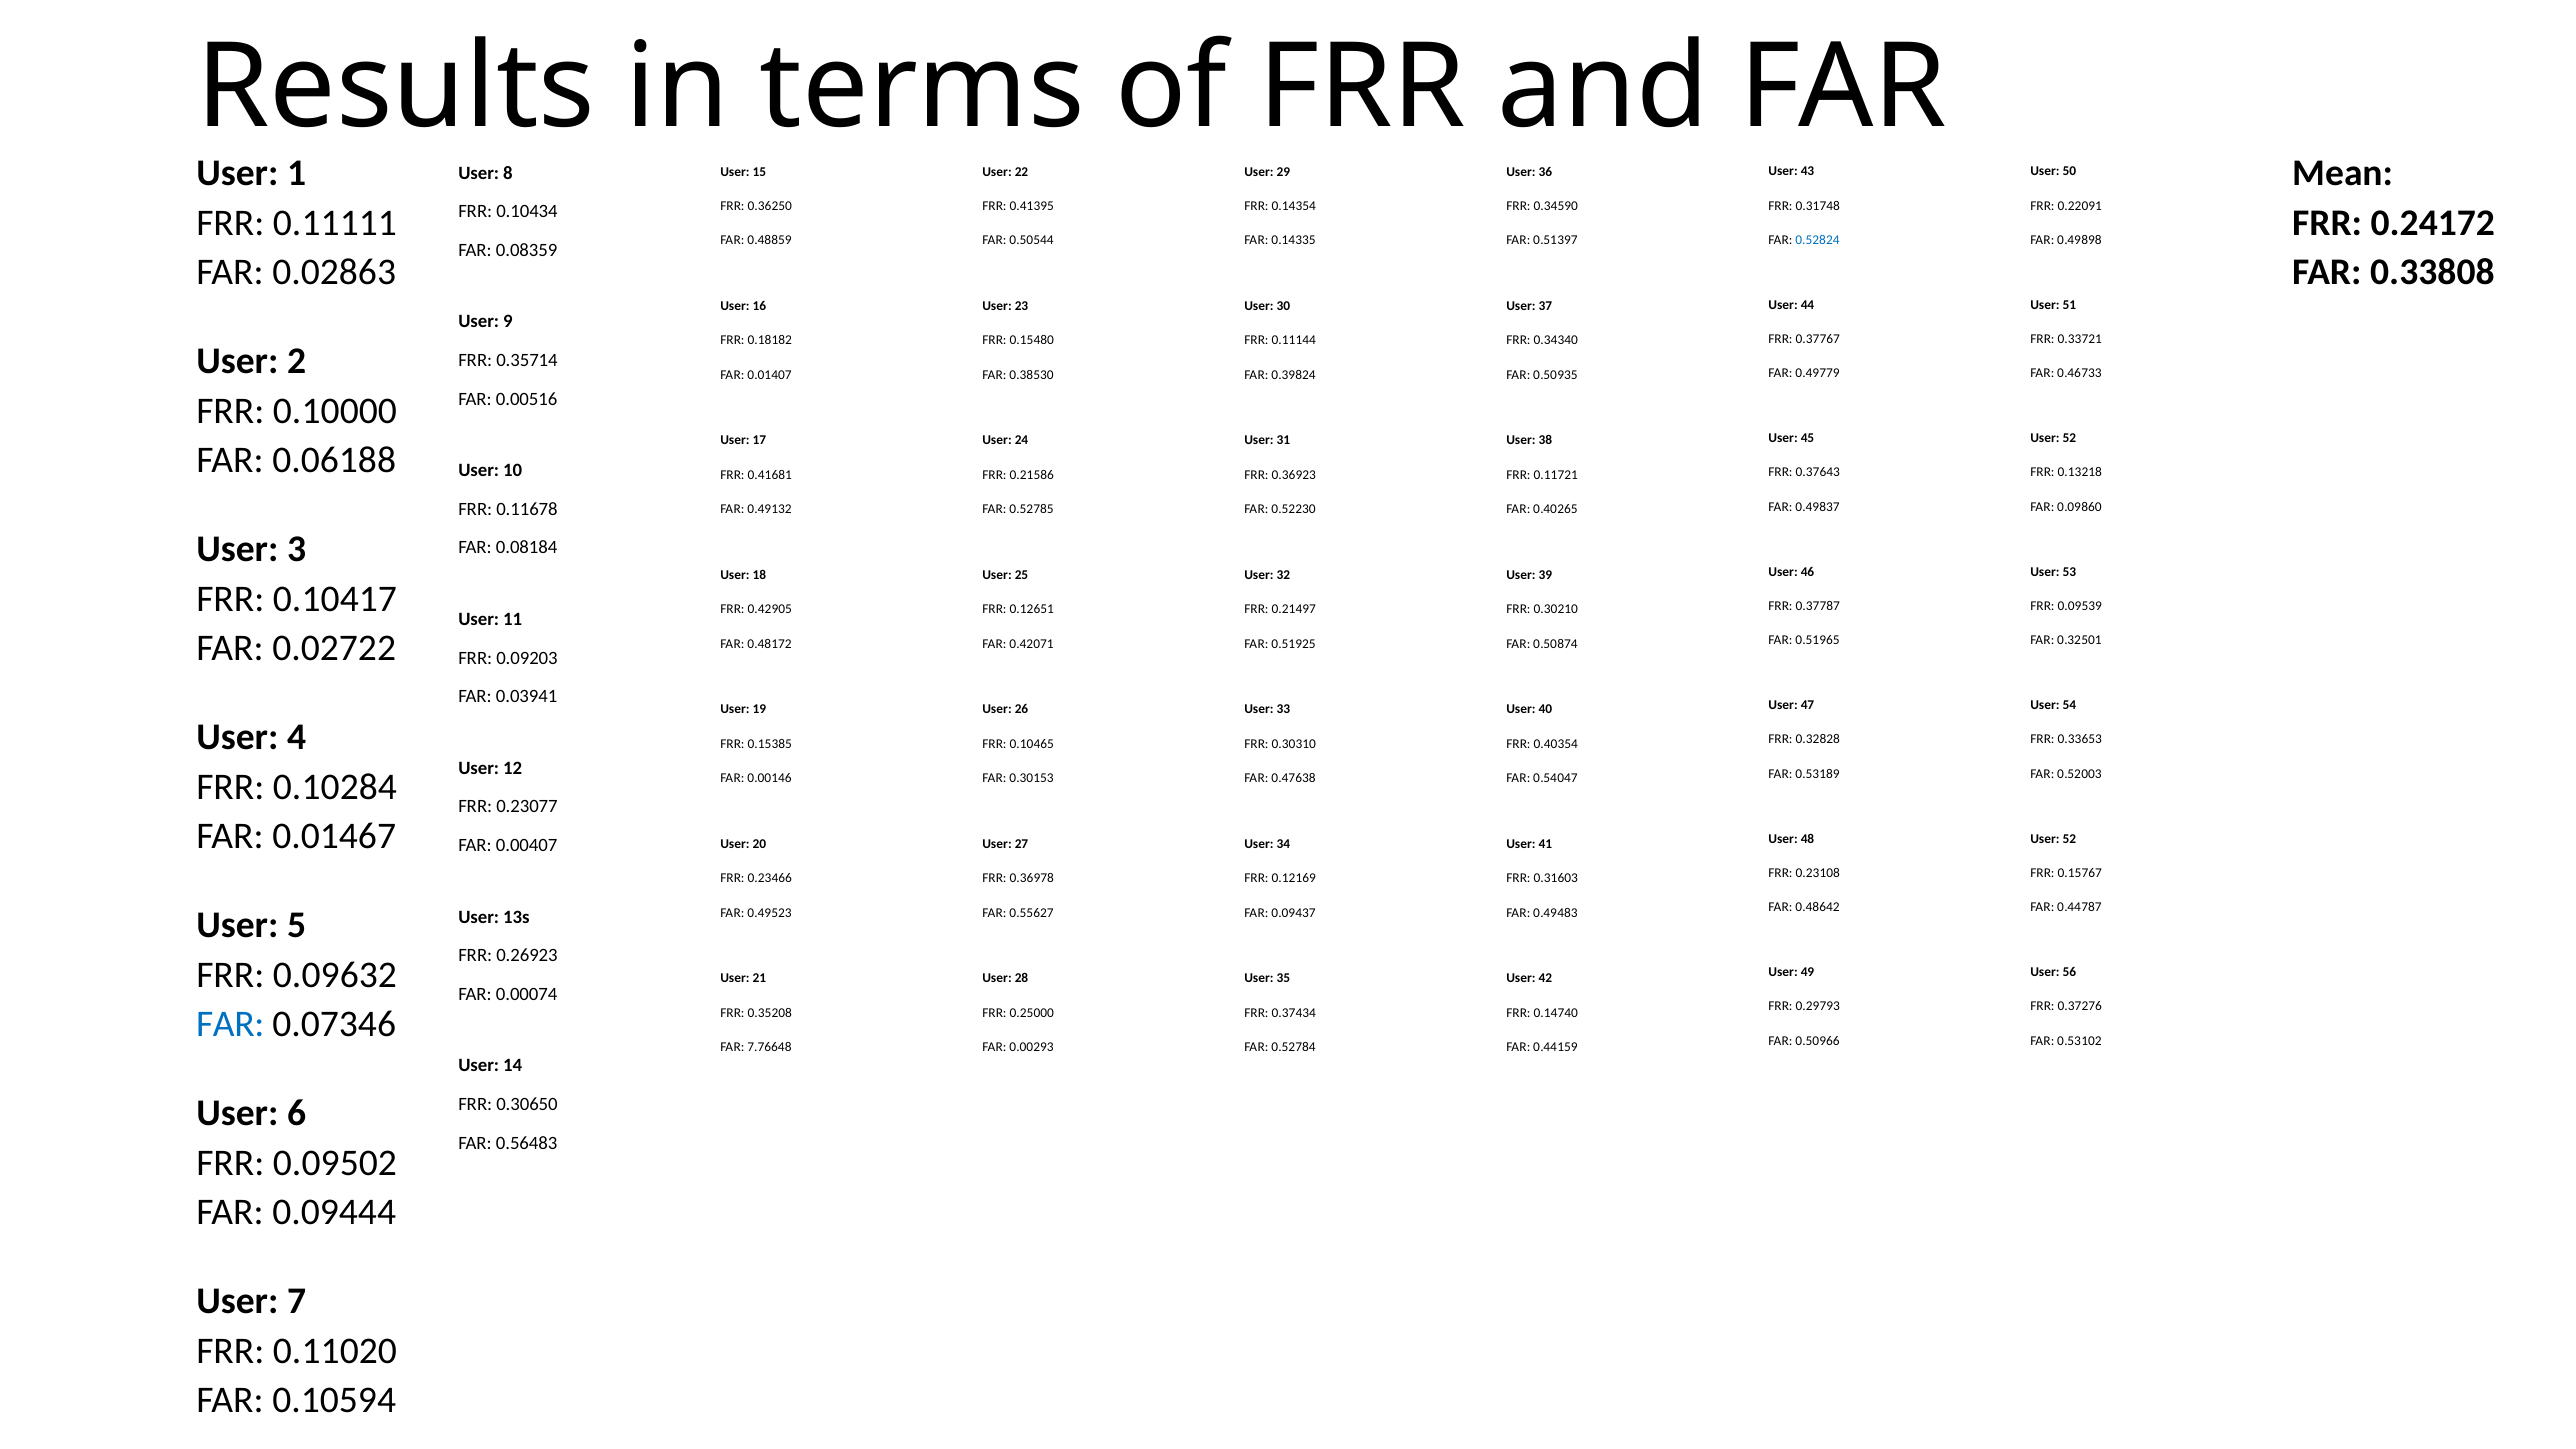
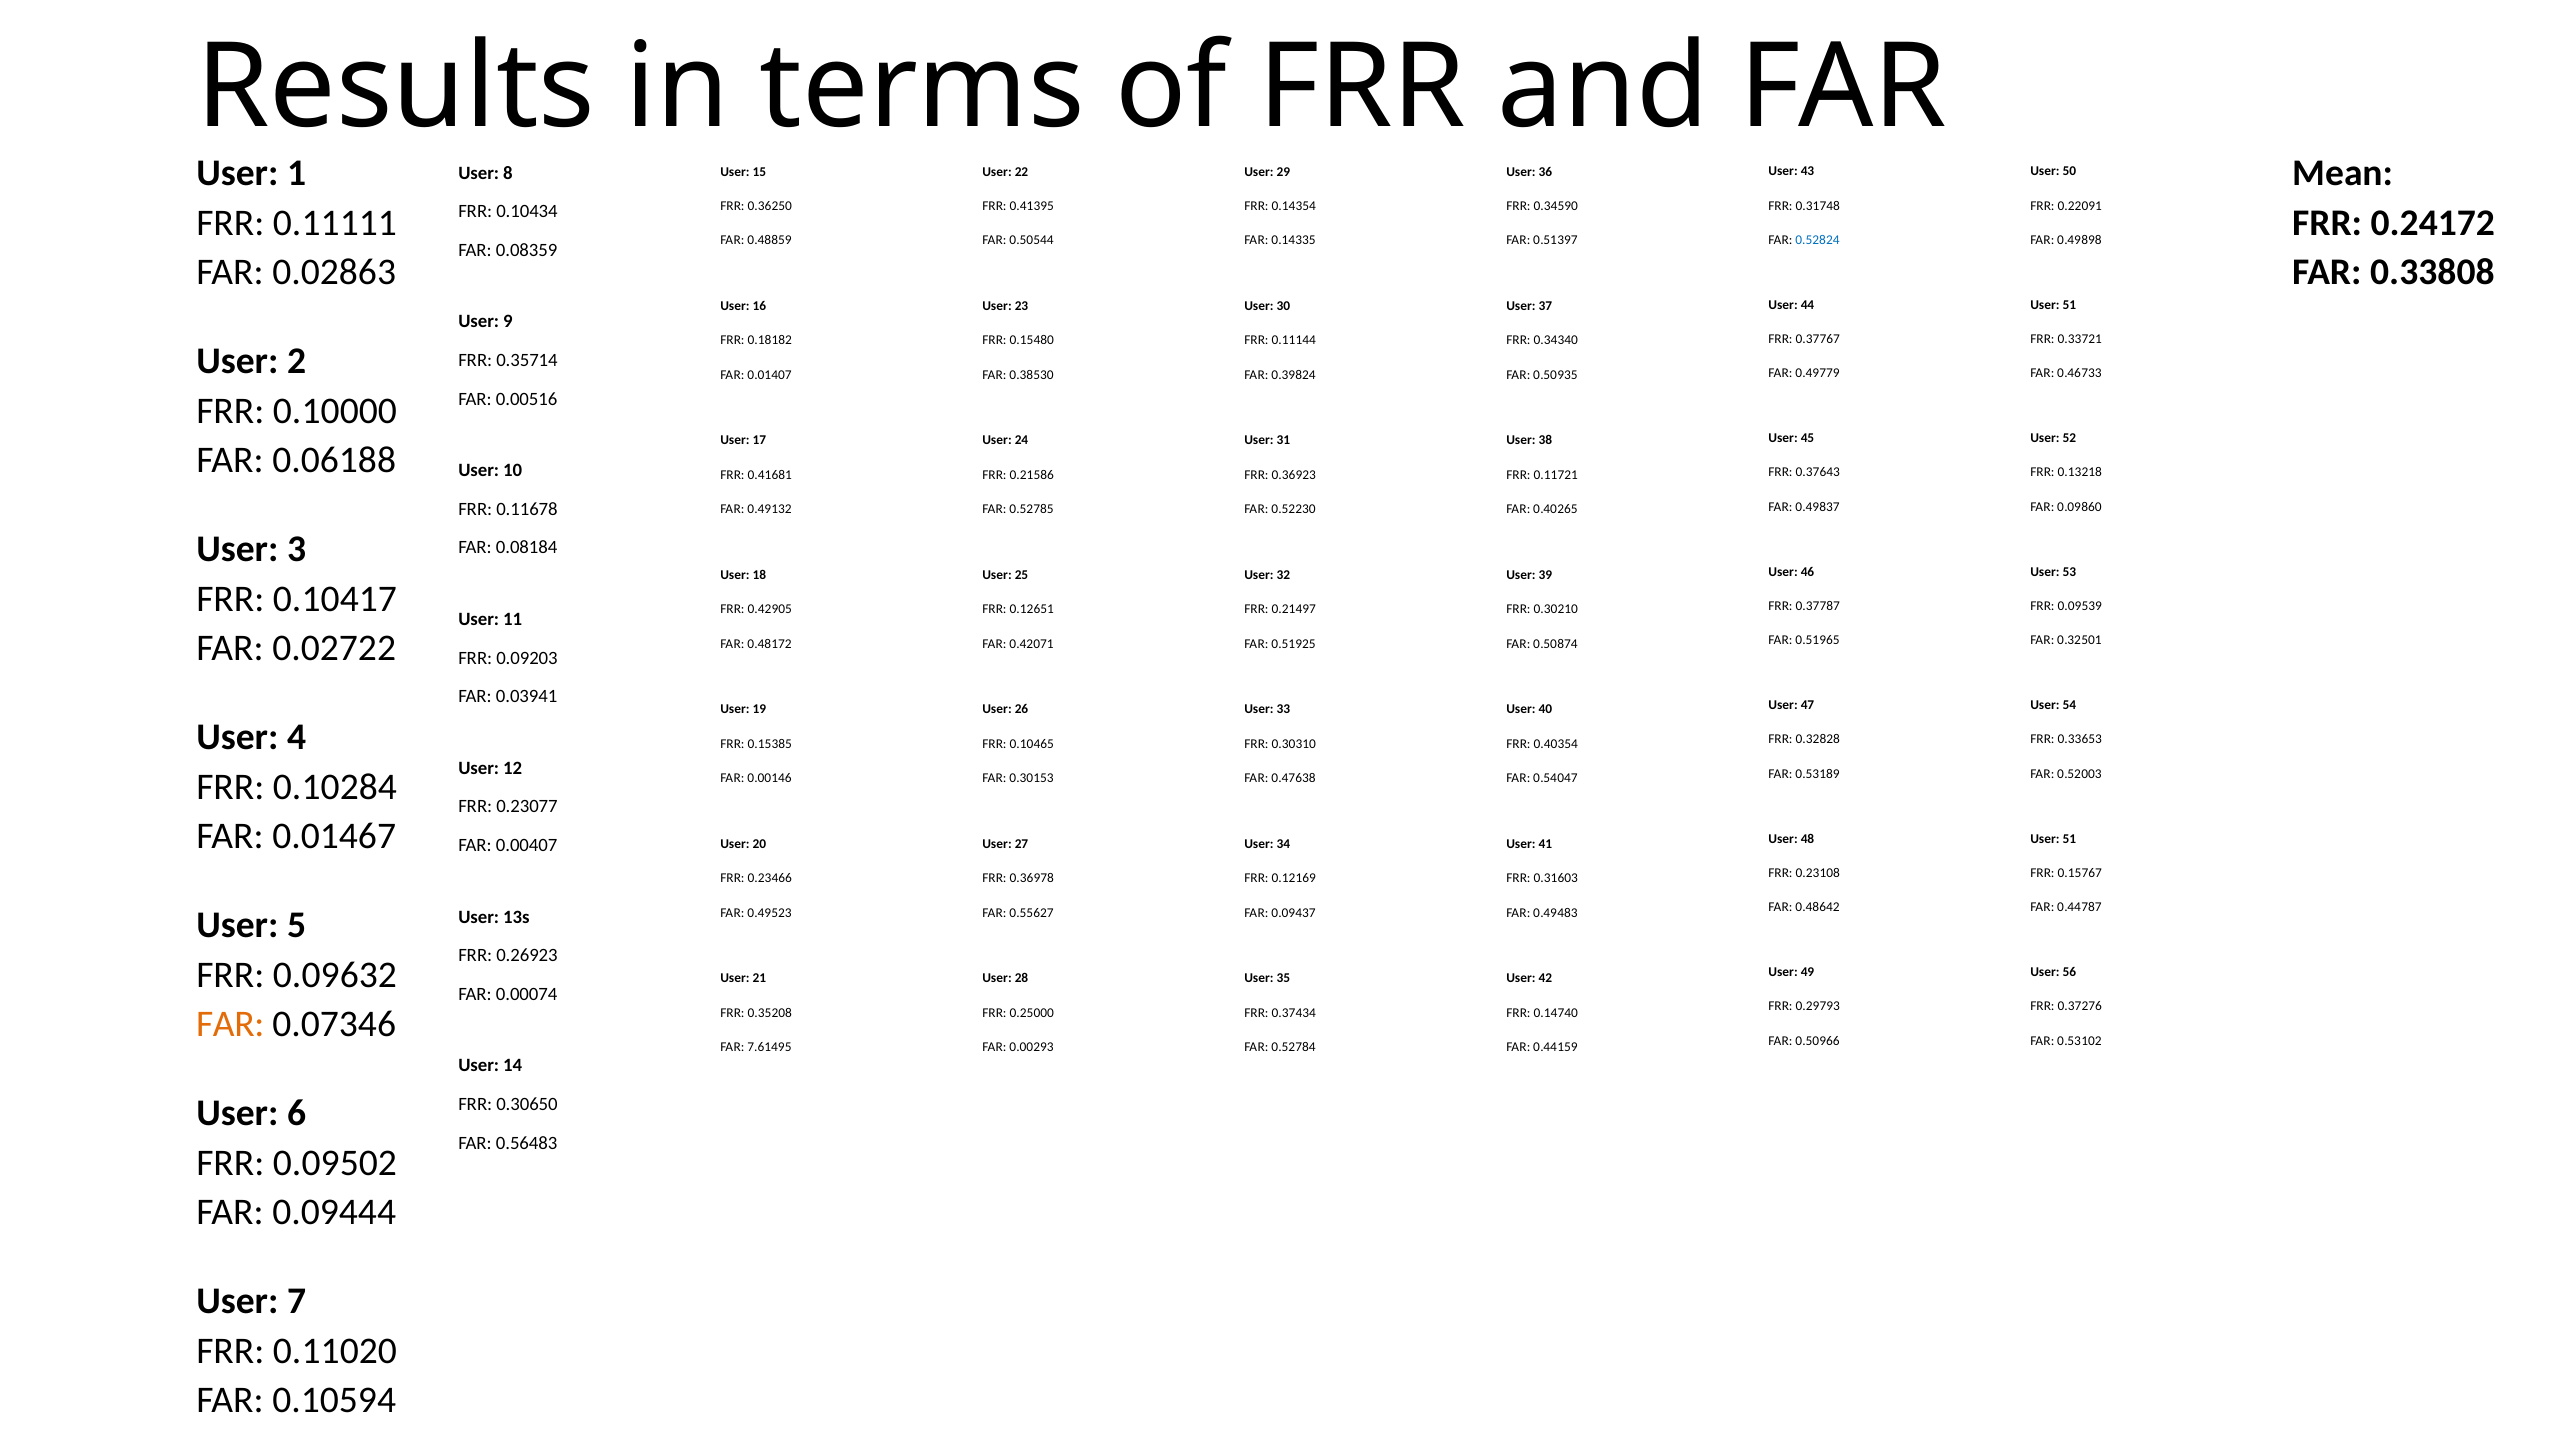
52: 52 -> 51 (2069, 839)
FAR colour: blue -> orange (230, 1024)
7.76648: 7.76648 -> 7.61495 (769, 1047)
